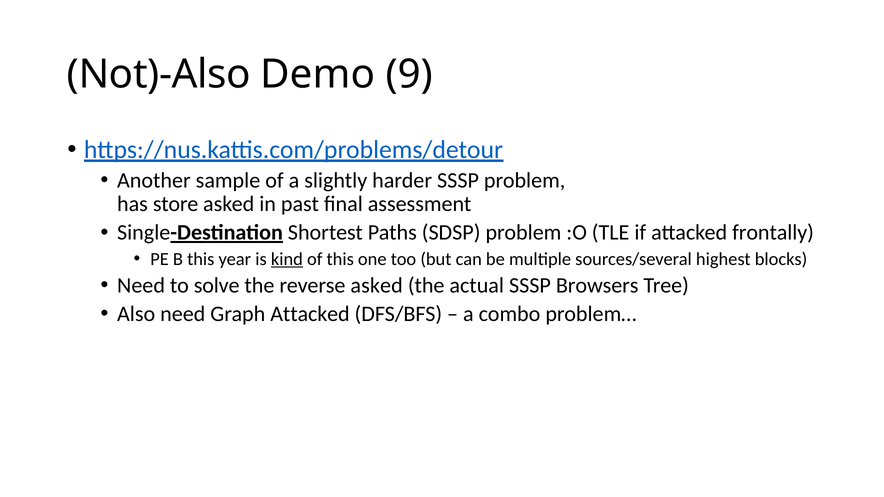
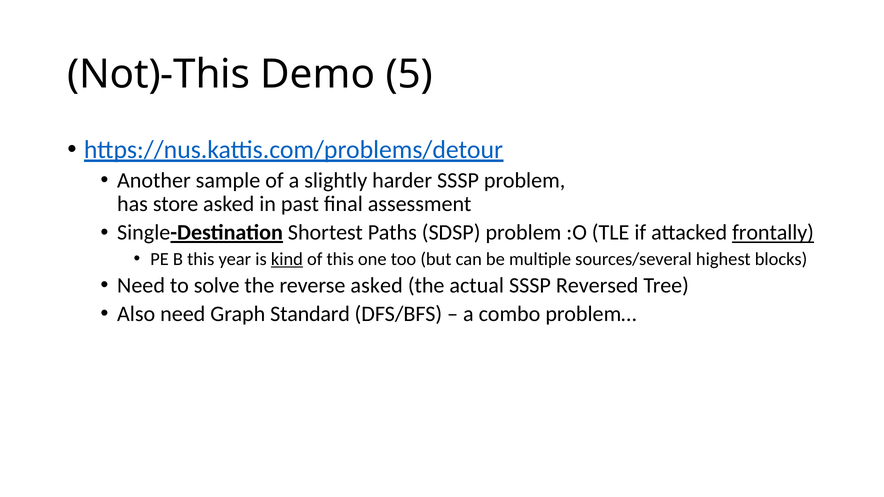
Not)-Also: Not)-Also -> Not)-This (159, 74)
9: 9 -> 5 (409, 74)
frontally underline: none -> present (773, 233)
Browsers: Browsers -> Reversed (597, 286)
Graph Attacked: Attacked -> Standard (310, 314)
